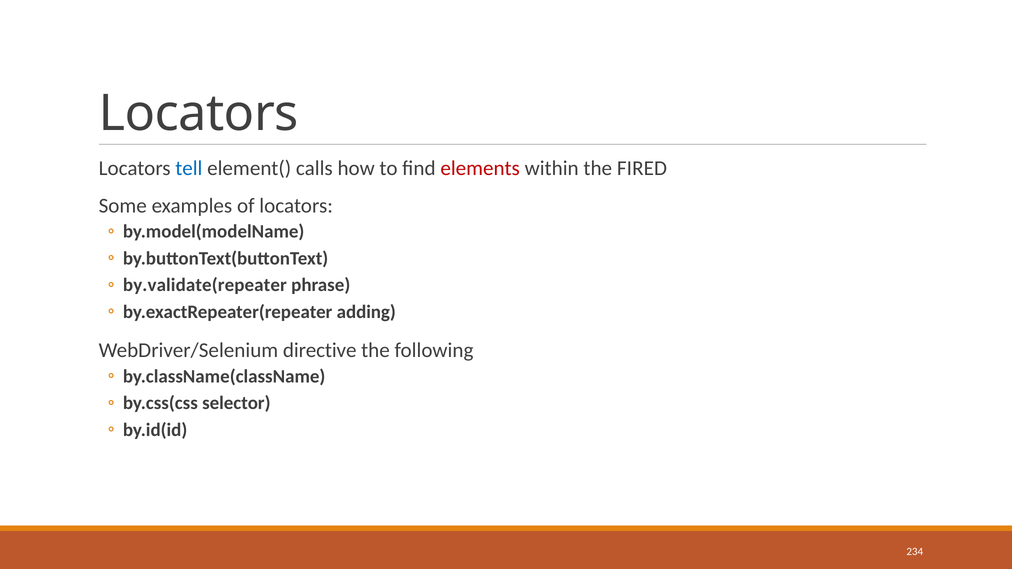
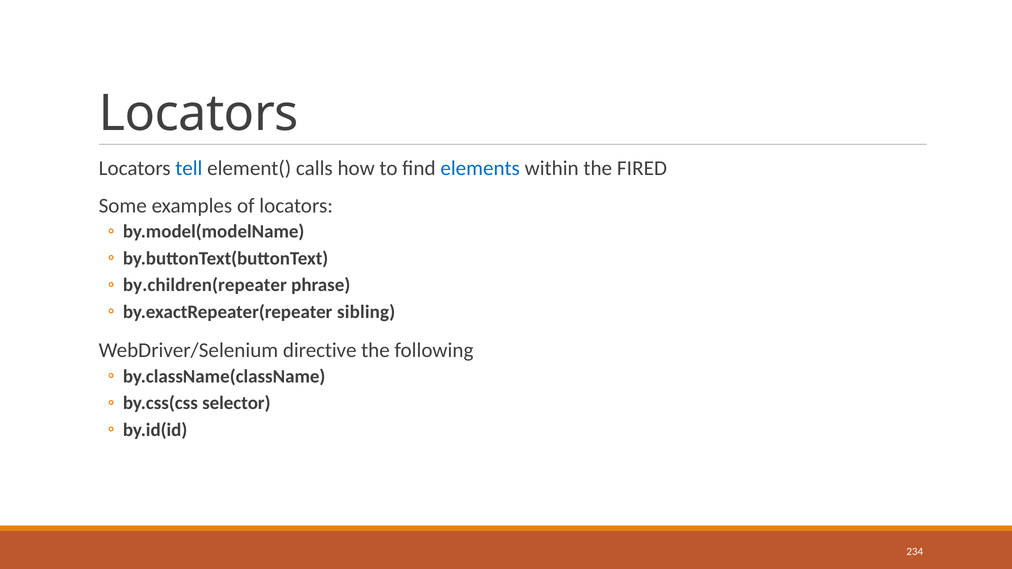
elements colour: red -> blue (480, 168)
by.validate(repeater: by.validate(repeater -> by.children(repeater (205, 285)
adding: adding -> sibling (366, 312)
